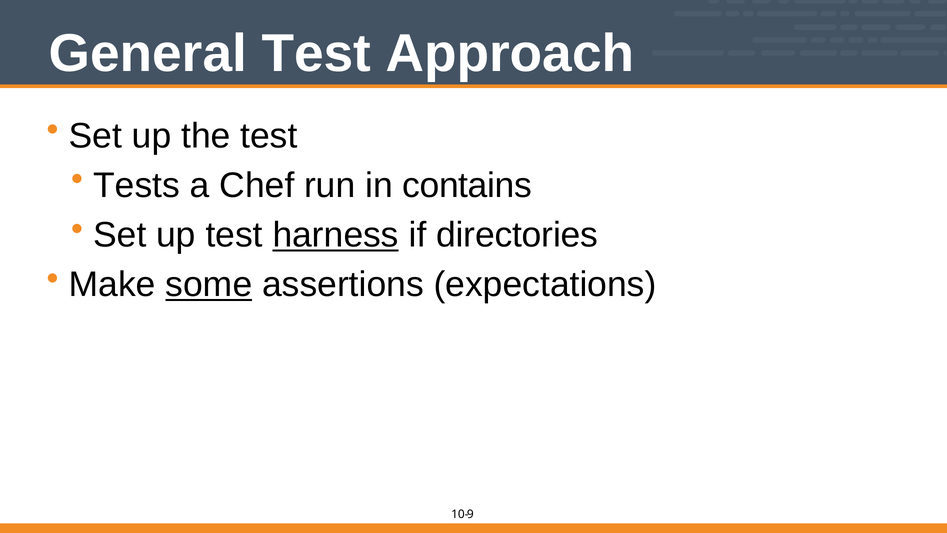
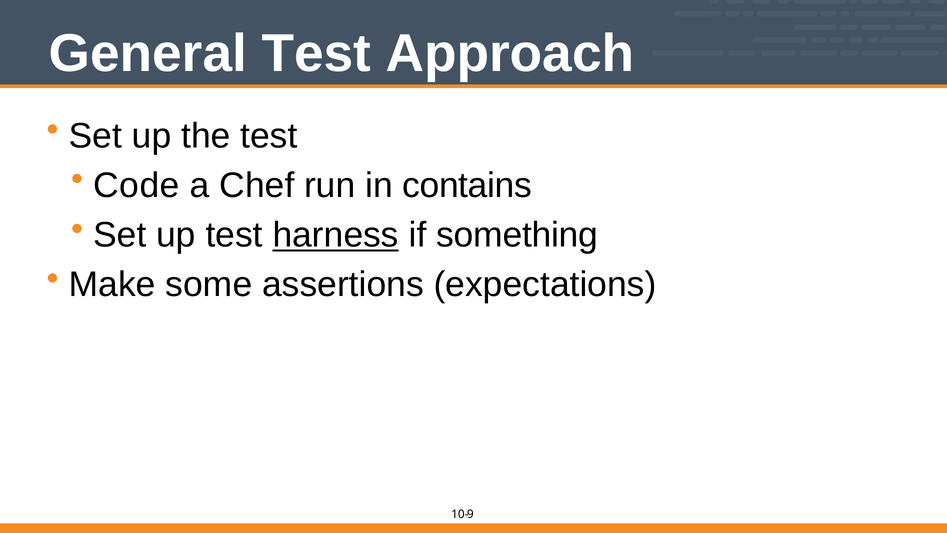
Tests: Tests -> Code (136, 185)
directories: directories -> something (517, 235)
some underline: present -> none (209, 284)
